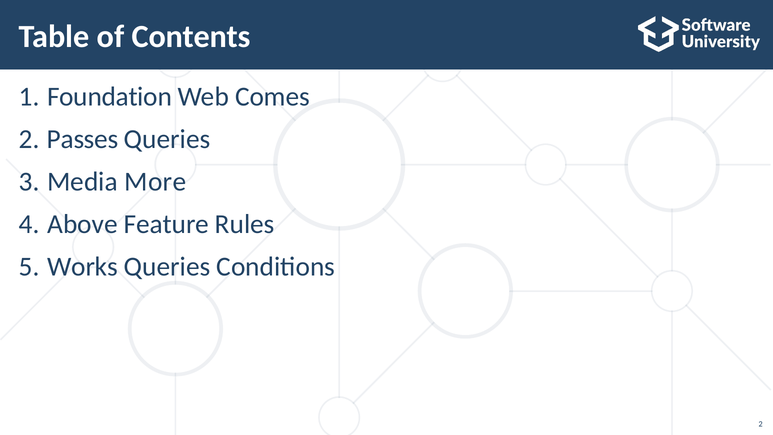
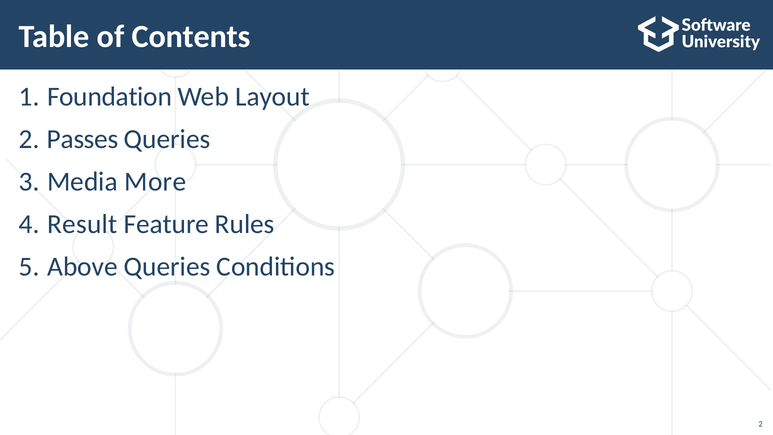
Comes: Comes -> Layout (272, 96)
Above: Above -> Result (82, 224)
Works: Works -> Above (82, 266)
